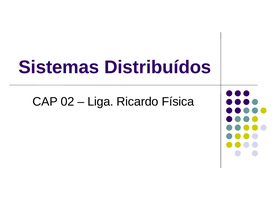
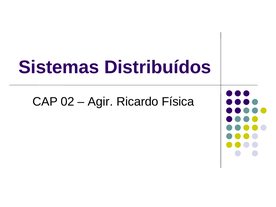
Liga: Liga -> Agir (100, 102)
